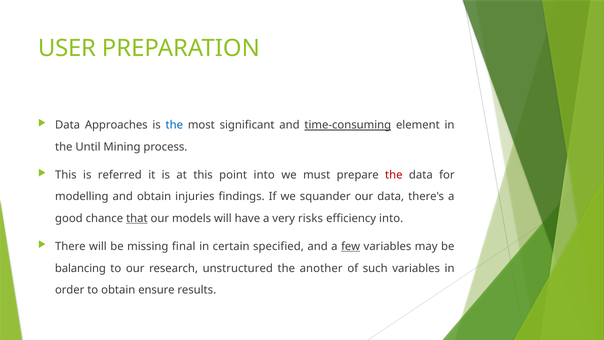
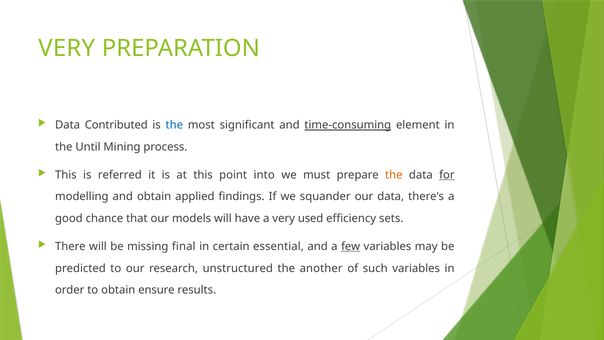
USER: USER -> VERY (67, 48)
Approaches: Approaches -> Contributed (116, 125)
the colour: red -> orange (394, 175)
for underline: none -> present (447, 175)
injuries: injuries -> applied (195, 197)
that underline: present -> none (137, 218)
risks: risks -> used (311, 218)
efficiency into: into -> sets (391, 218)
specified: specified -> essential (278, 246)
balancing: balancing -> predicted (80, 268)
